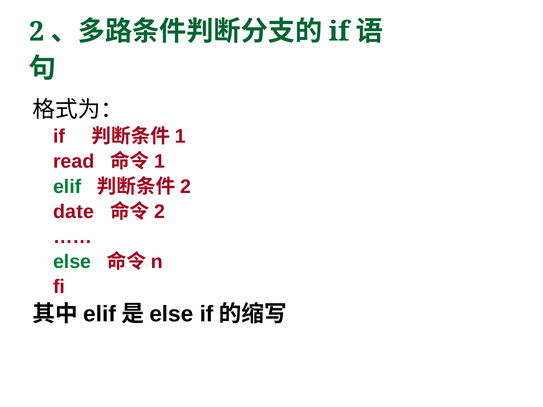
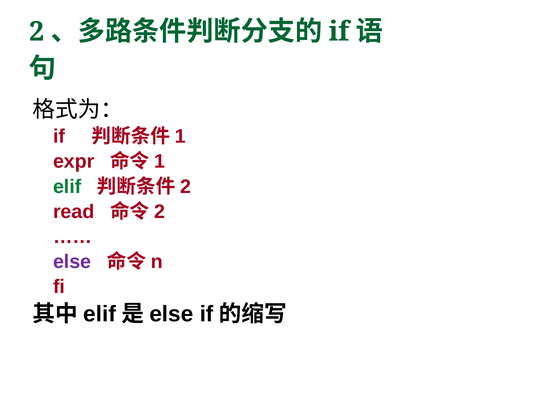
read: read -> expr (74, 162)
date: date -> read (74, 212)
else colour: green -> purple (72, 262)
